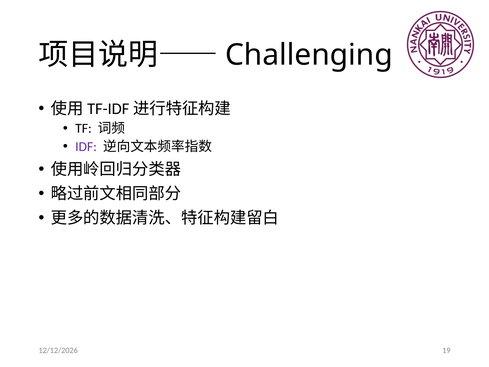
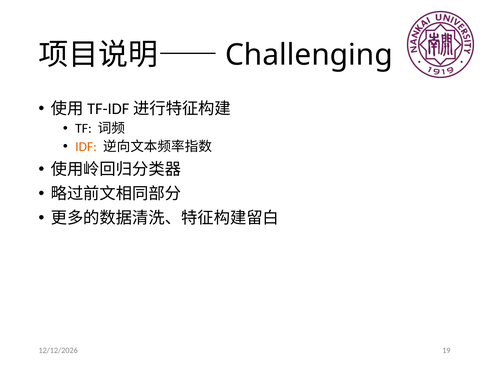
IDF colour: purple -> orange (86, 146)
